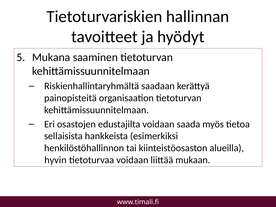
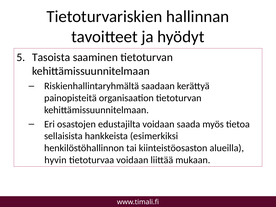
Mukana: Mukana -> Tasoista (51, 57)
